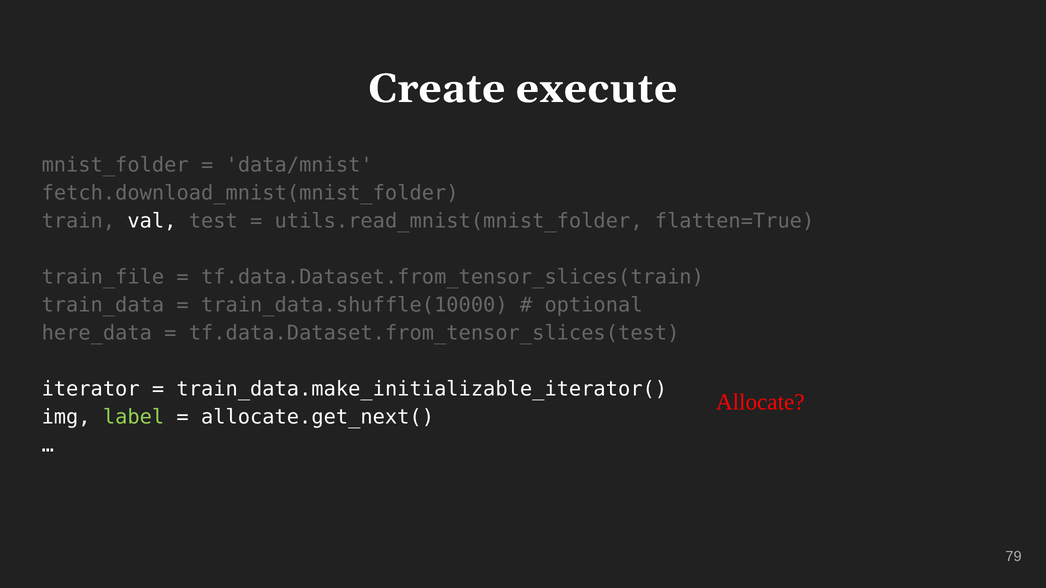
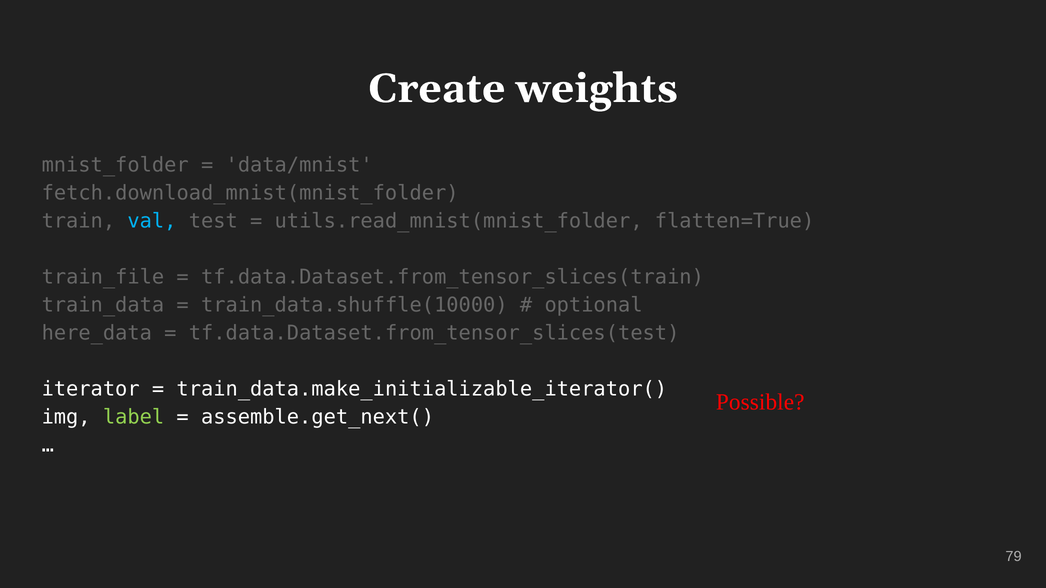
execute: execute -> weights (597, 89)
val colour: white -> light blue (152, 221)
Allocate: Allocate -> Possible (760, 402)
allocate.get_next(: allocate.get_next( -> assemble.get_next( (317, 417)
